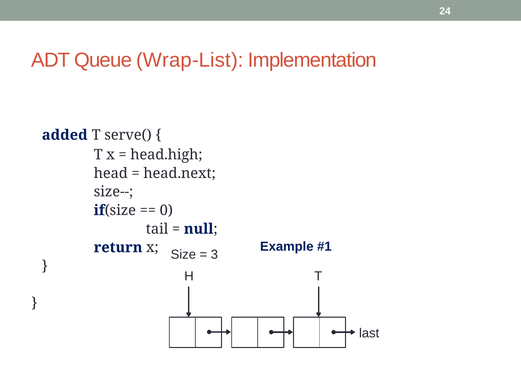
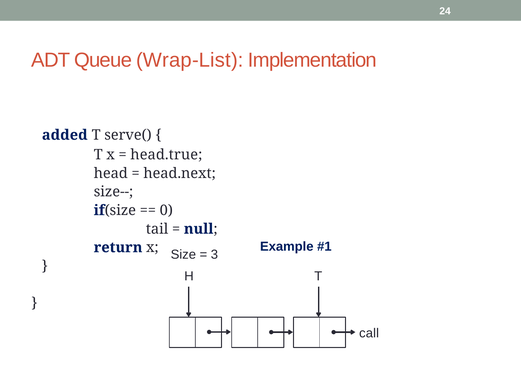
head.high: head.high -> head.true (166, 155)
last: last -> call (369, 333)
